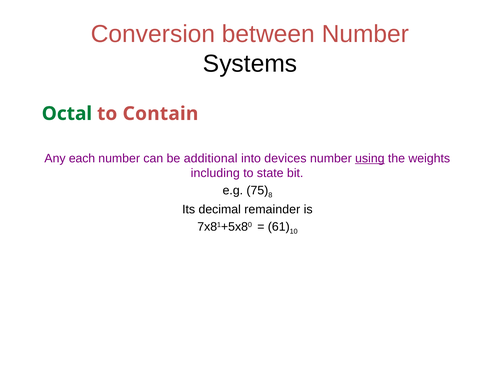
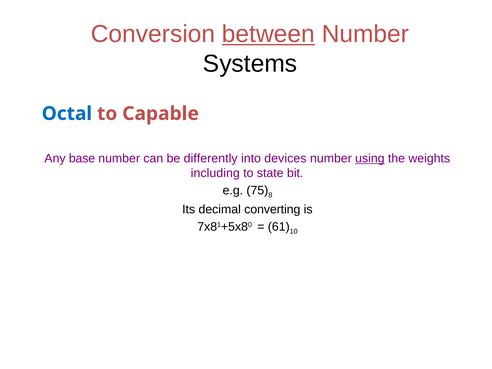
between underline: none -> present (268, 34)
Octal colour: green -> blue (67, 114)
Contain: Contain -> Capable (161, 114)
each: each -> base (82, 158)
additional: additional -> differently (211, 158)
remainder: remainder -> converting (272, 210)
